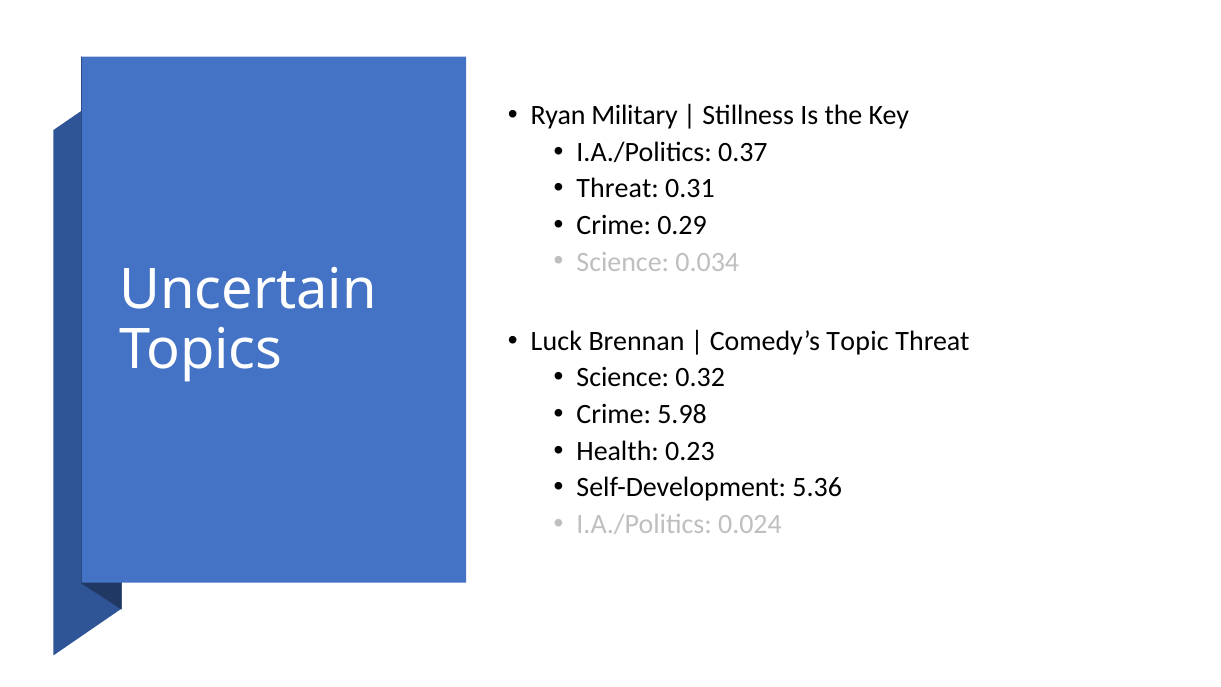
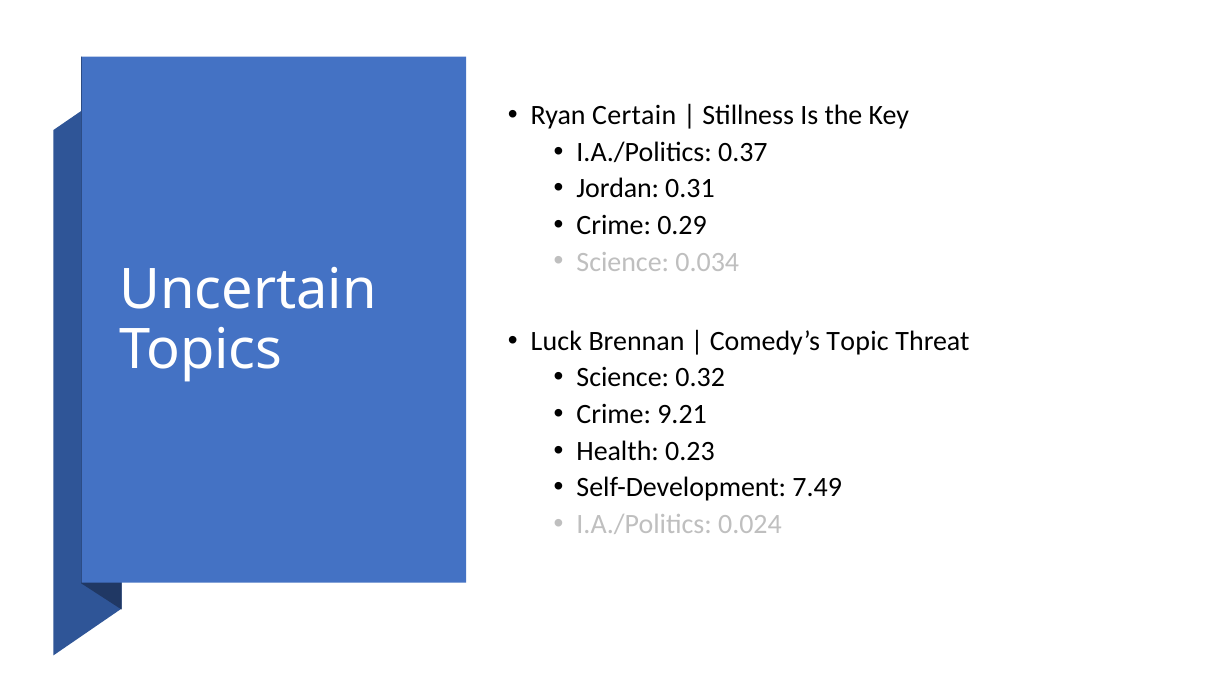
Military: Military -> Certain (634, 116)
Threat: Threat -> Jordan (618, 189)
5.98: 5.98 -> 9.21 (682, 414)
5.36: 5.36 -> 7.49 (817, 487)
